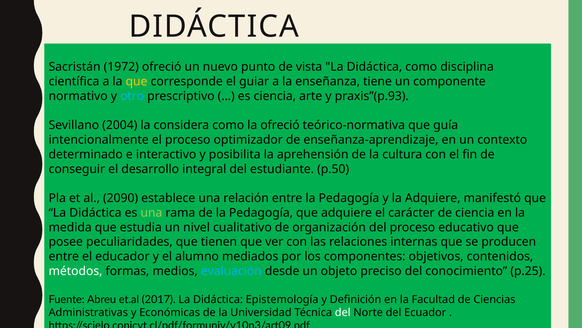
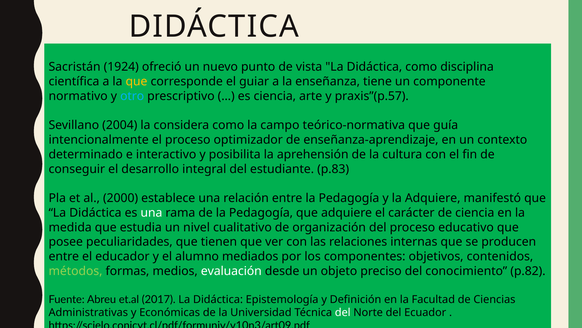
1972: 1972 -> 1924 (121, 67)
praxis”(p.93: praxis”(p.93 -> praxis”(p.57 (372, 96)
la ofreció: ofreció -> campo (280, 125)
p.50: p.50 -> p.83 (333, 169)
2090: 2090 -> 2000 (121, 198)
una colour: light green -> white (151, 212)
métodos colour: white -> light green (76, 271)
evaluación colour: light blue -> white (231, 271)
p.25: p.25 -> p.82 (528, 271)
